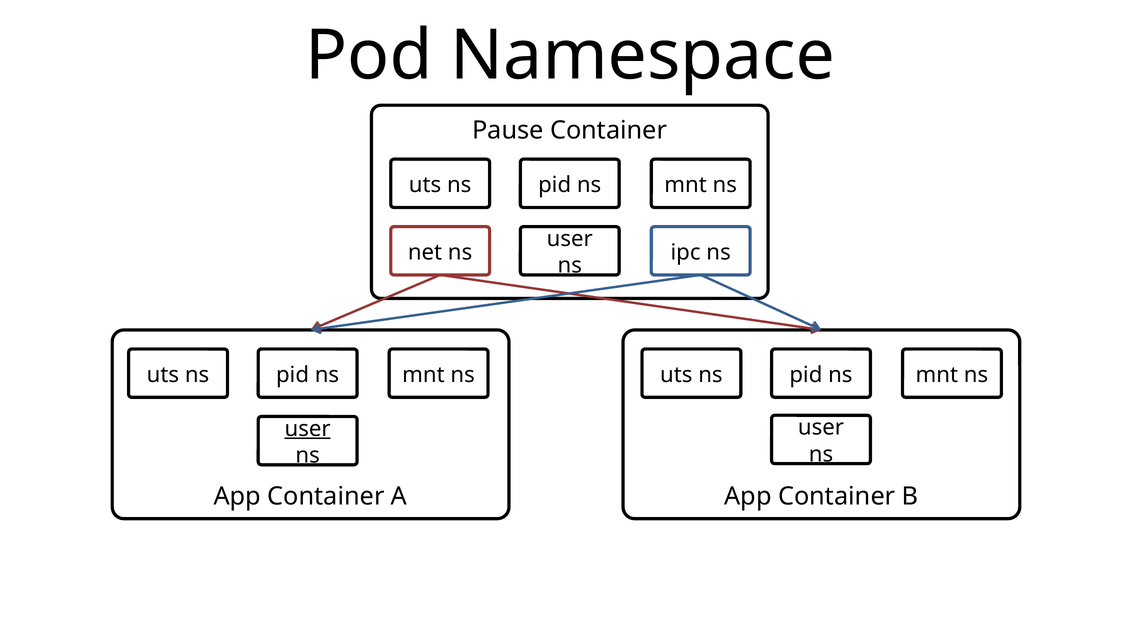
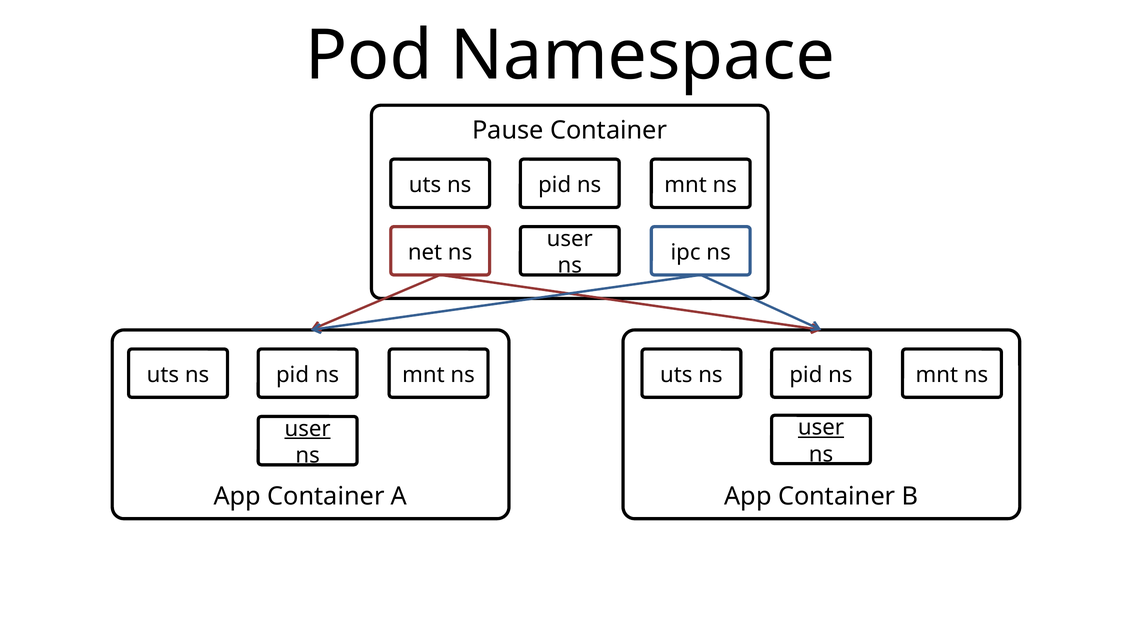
user underline: none -> present (821, 428)
